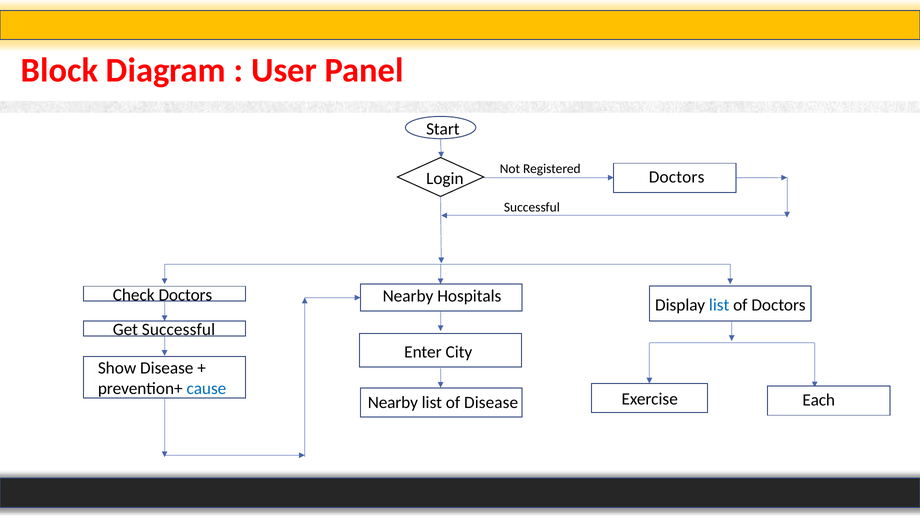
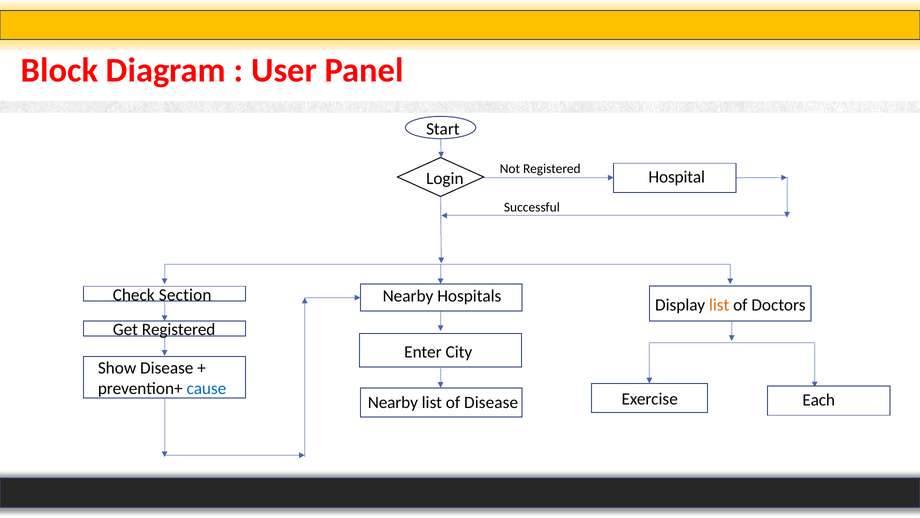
Doctors: Doctors -> Hospital (677, 177)
Check Doctors: Doctors -> Section (185, 295)
list colour: blue -> orange (719, 305)
Get Successful: Successful -> Registered (179, 329)
